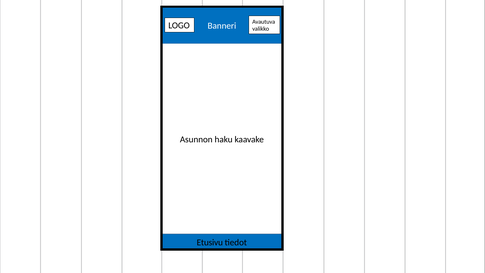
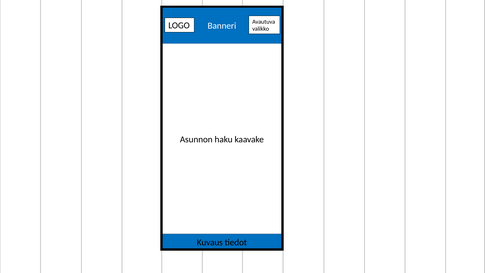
Etusivu: Etusivu -> Kuvaus (210, 242)
